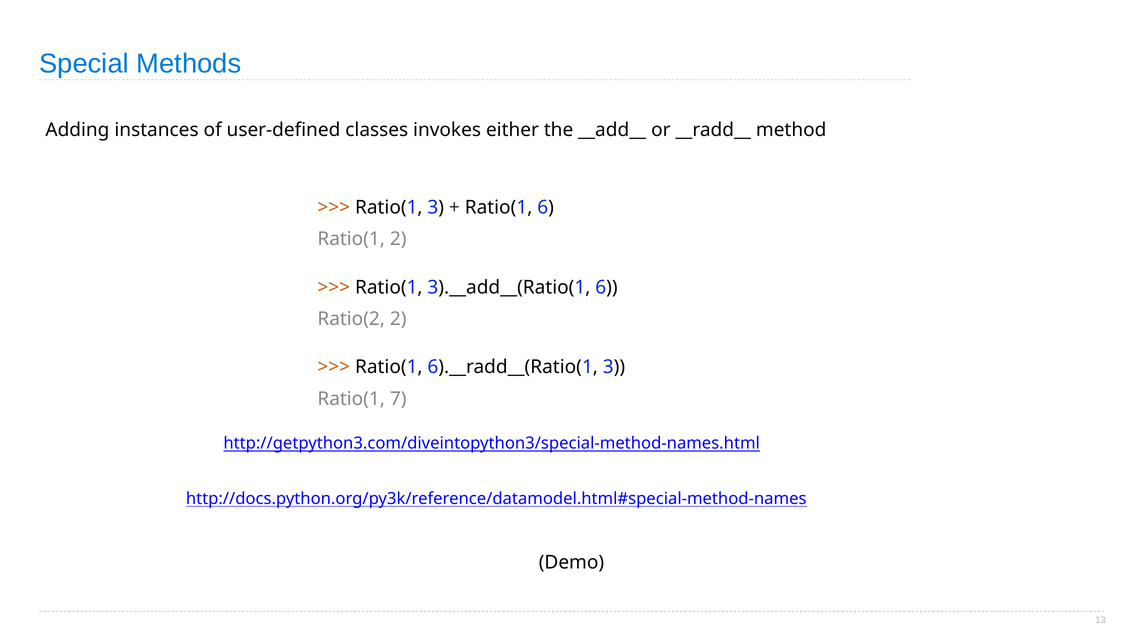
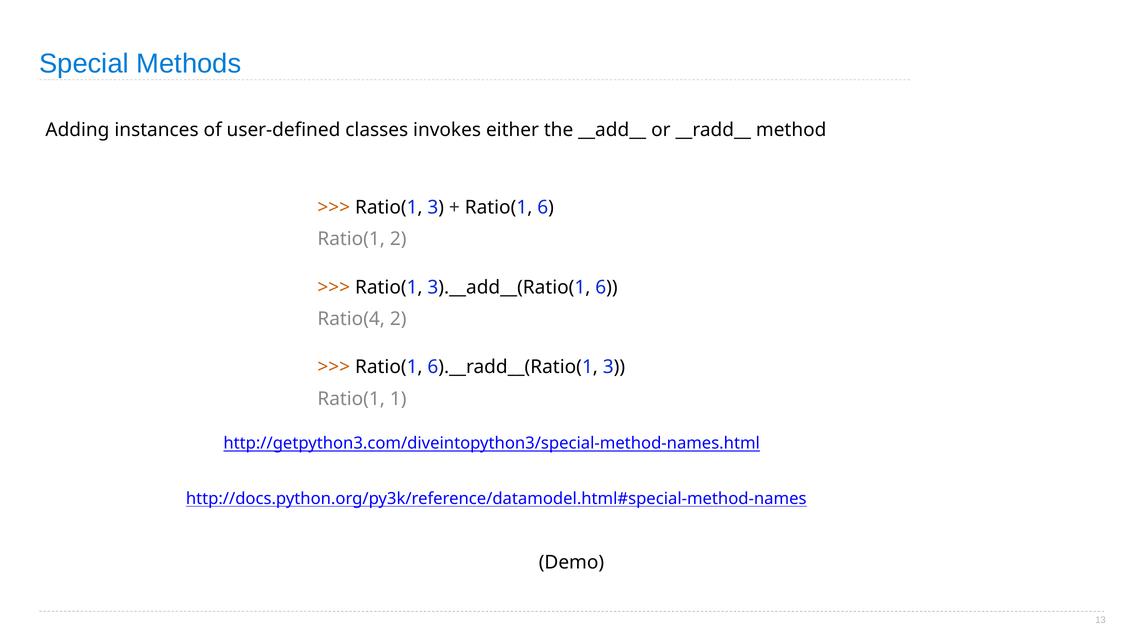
Ratio(2: Ratio(2 -> Ratio(4 (351, 319)
7: 7 -> 1 (398, 399)
